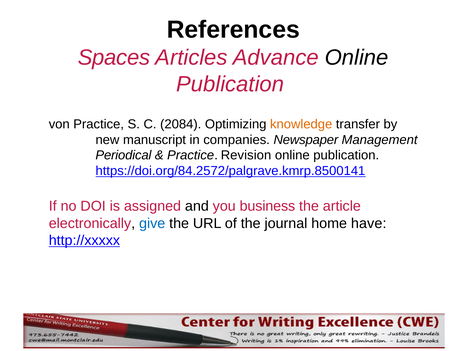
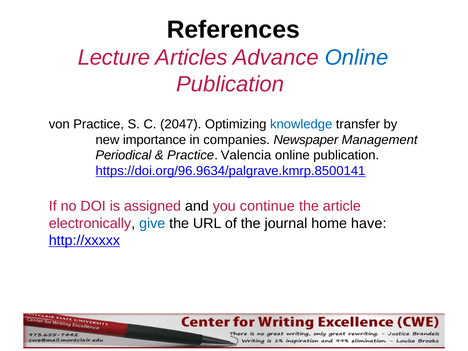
Spaces: Spaces -> Lecture (114, 58)
Online colour: black -> blue (357, 58)
2084: 2084 -> 2047 (181, 124)
knowledge colour: orange -> blue (301, 124)
manuscript: manuscript -> importance (155, 140)
Revision: Revision -> Valencia (246, 155)
https://doi.org/84.2572/palgrave.kmrp.8500141: https://doi.org/84.2572/palgrave.kmrp.8500141 -> https://doi.org/96.9634/palgrave.kmrp.8500141 (230, 171)
business: business -> continue (267, 206)
